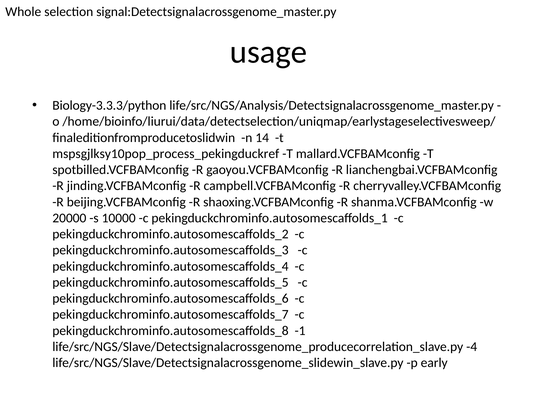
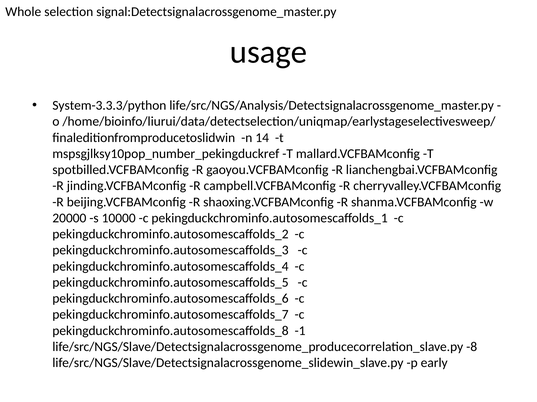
Biology-3.3.3/python: Biology-3.3.3/python -> System-3.3.3/python (109, 106)
mspsgjlksy10pop_process_pekingduckref: mspsgjlksy10pop_process_pekingduckref -> mspsgjlksy10pop_number_pekingduckref (166, 154)
-4: -4 -> -8 (472, 347)
